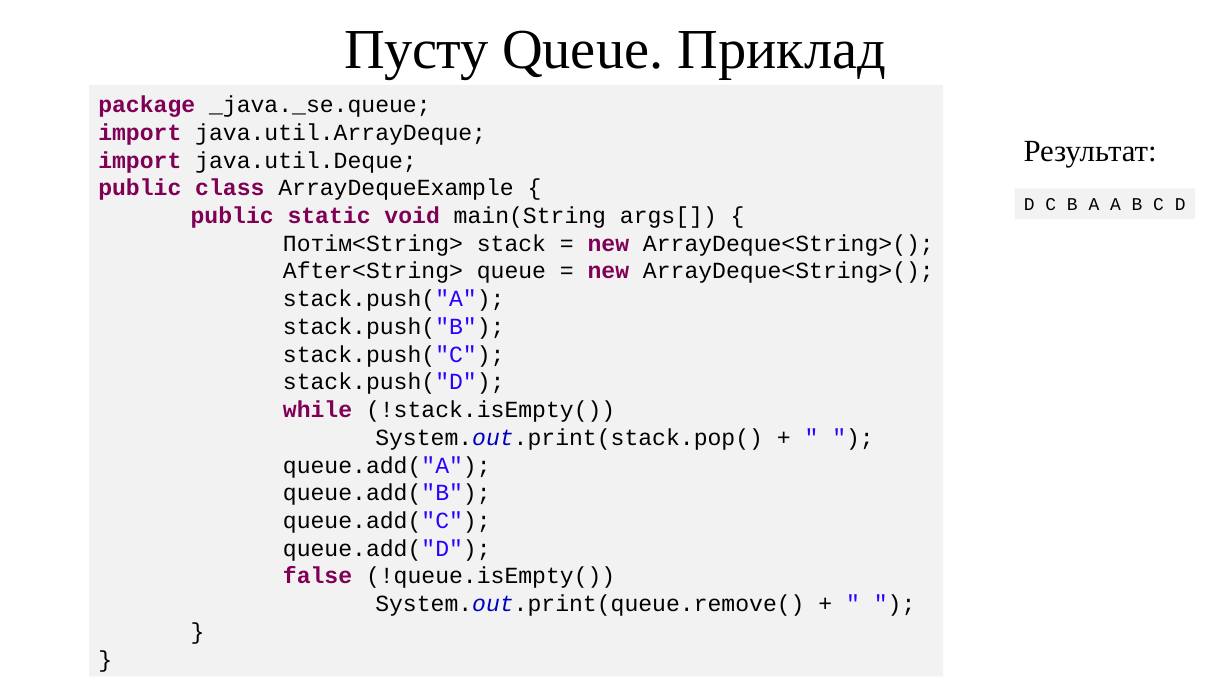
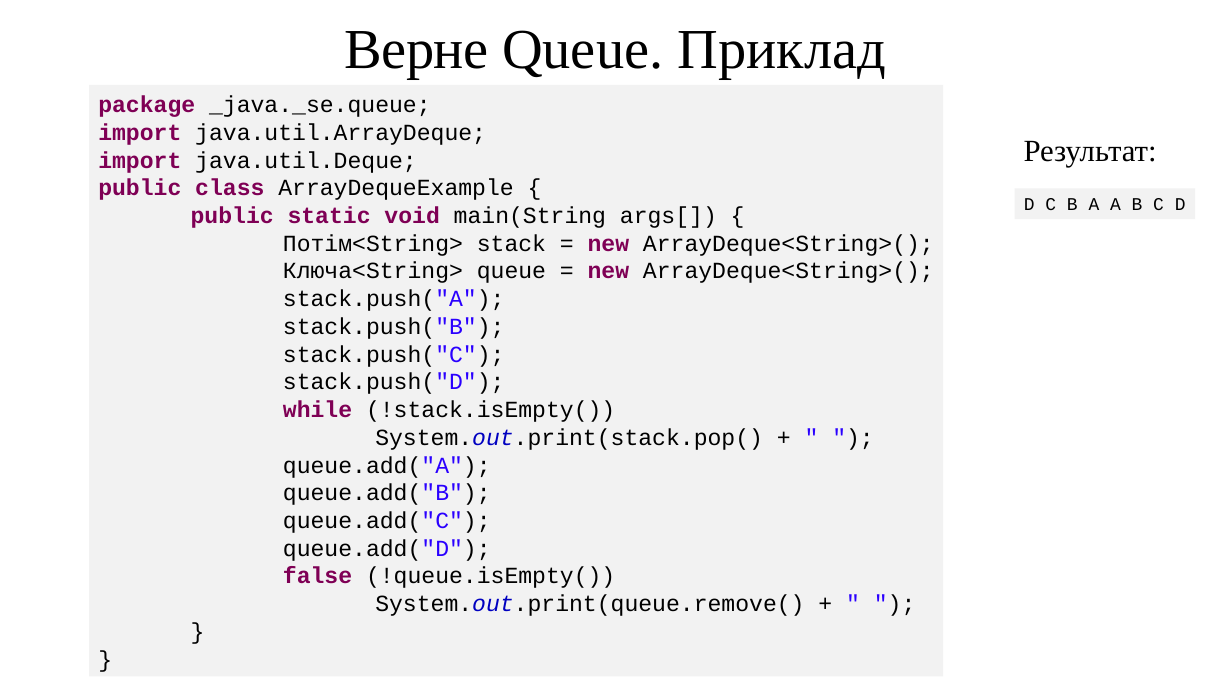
Пусту: Пусту -> Верне (417, 50)
After<String>: After<String> -> Ключа<String> (373, 271)
